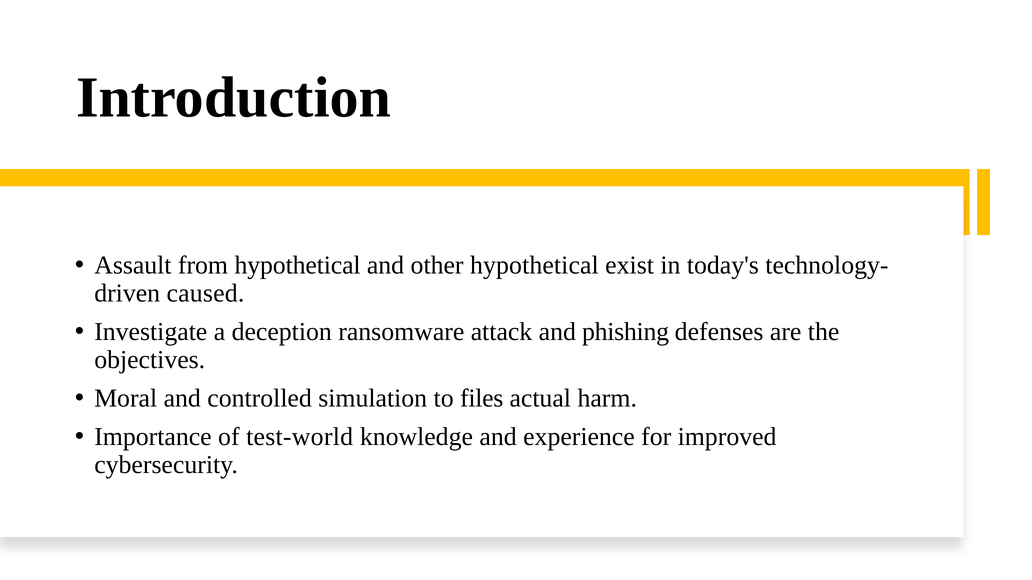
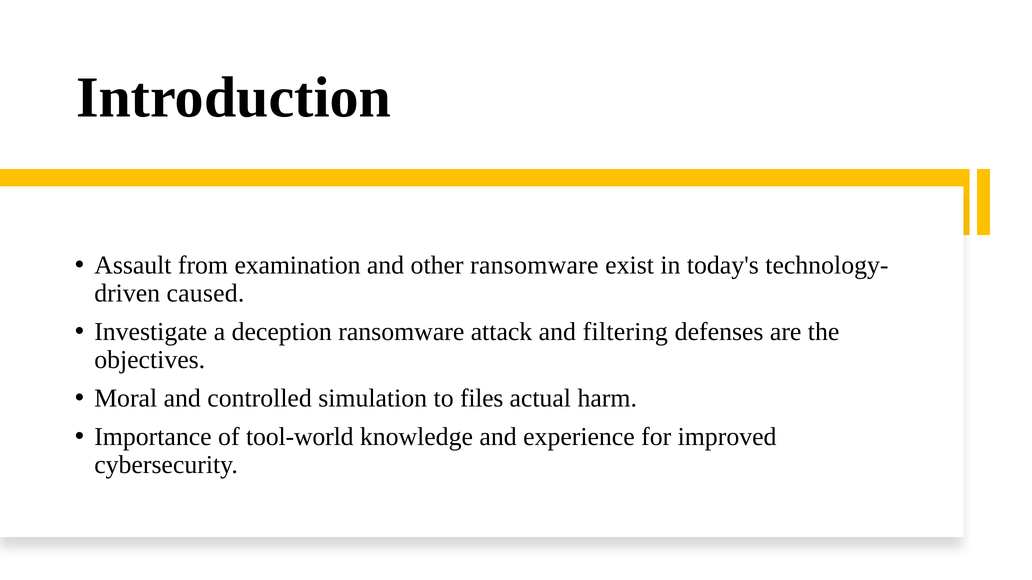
from hypothetical: hypothetical -> examination (298, 266)
other hypothetical: hypothetical -> ransomware (534, 266)
phishing: phishing -> filtering (625, 332)
test-world: test-world -> tool-world (300, 437)
